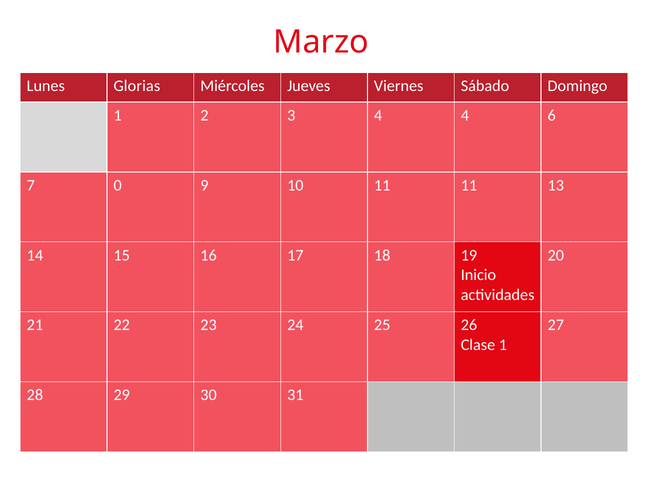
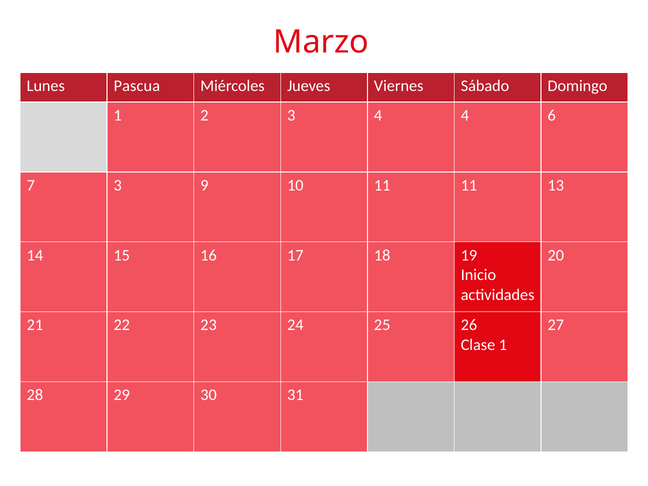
Glorias: Glorias -> Pascua (137, 86)
7 0: 0 -> 3 (118, 185)
